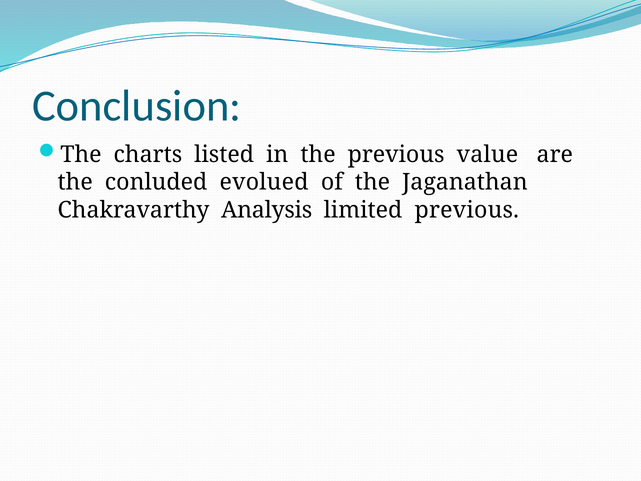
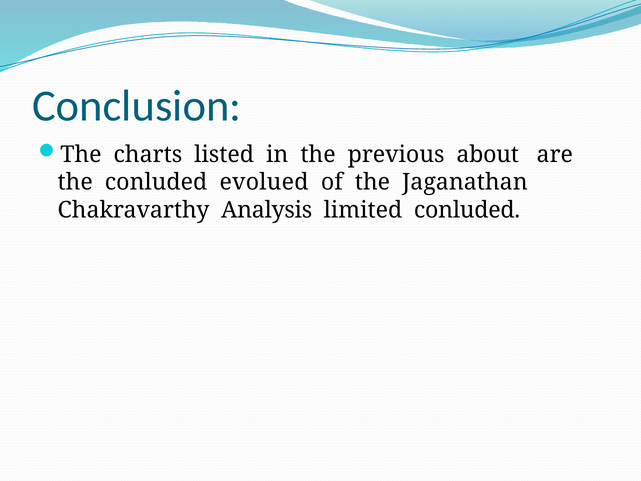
value: value -> about (488, 154)
limited previous: previous -> conluded (467, 210)
